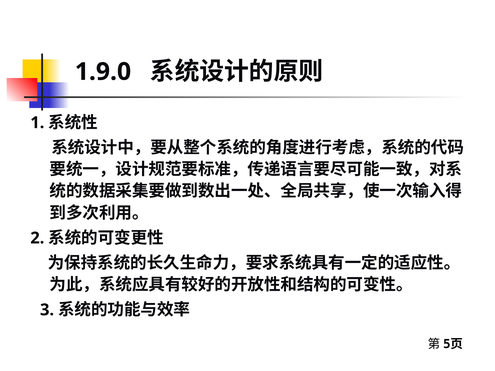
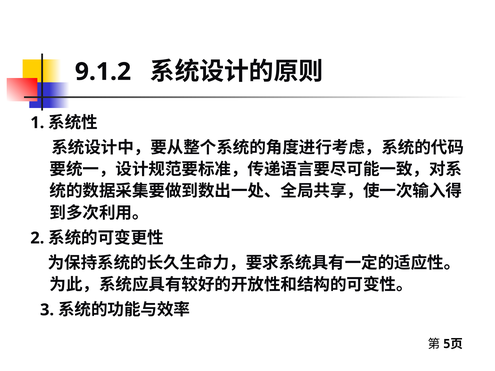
1.9.0: 1.9.0 -> 9.1.2 (103, 72)
